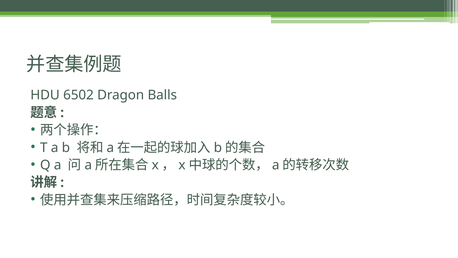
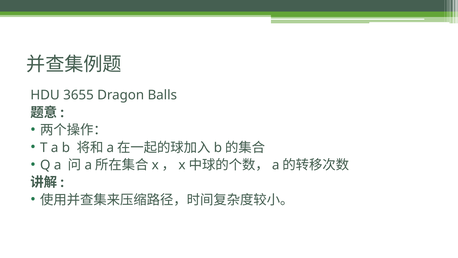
6502: 6502 -> 3655 (78, 95)
